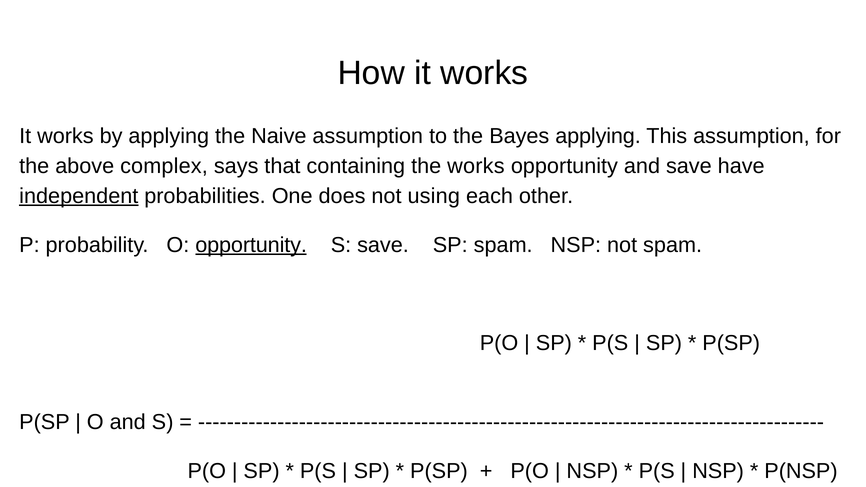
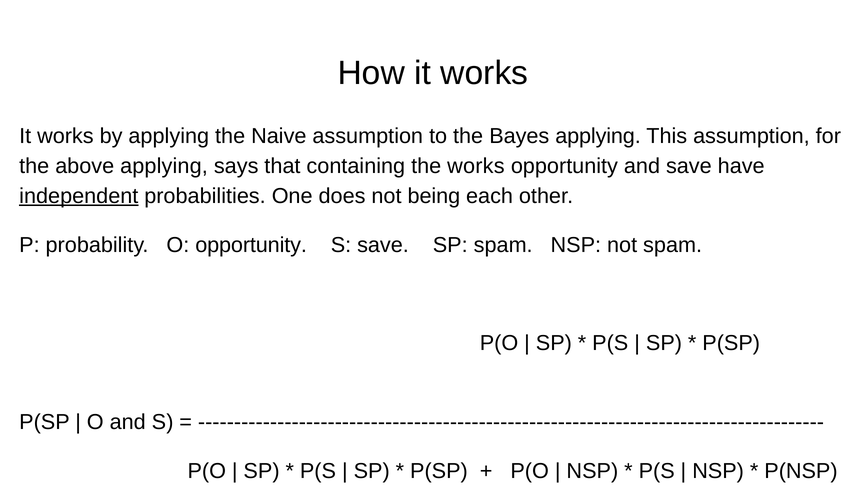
above complex: complex -> applying (164, 166)
using: using -> being (434, 196)
opportunity underline: present -> none (251, 245)
